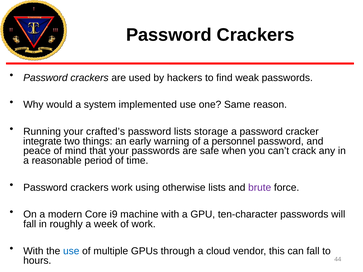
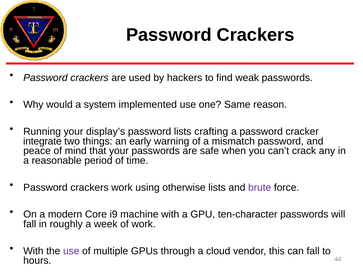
crafted’s: crafted’s -> display’s (106, 132)
storage: storage -> crafting (211, 132)
personnel: personnel -> mismatch (233, 141)
use colour: blue -> purple (71, 251)
